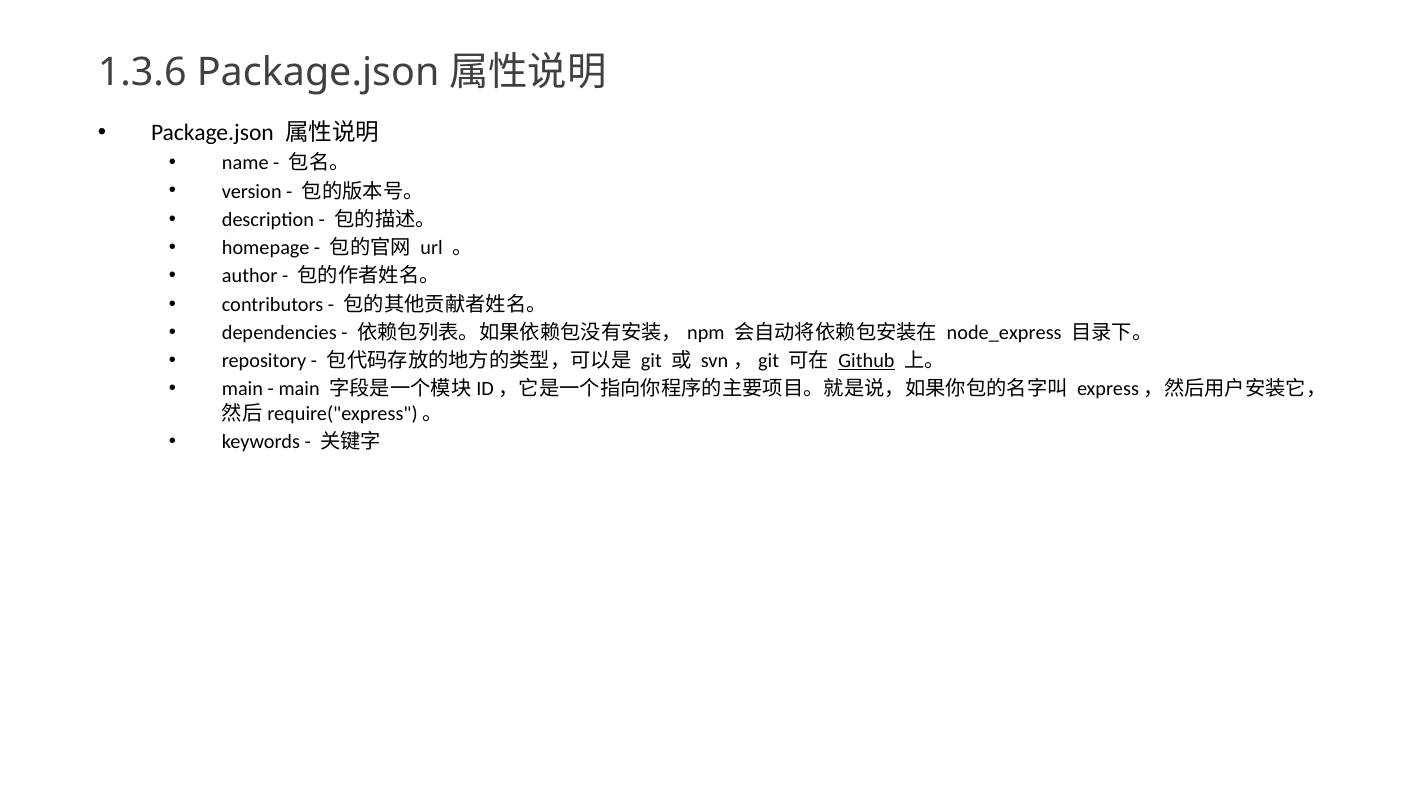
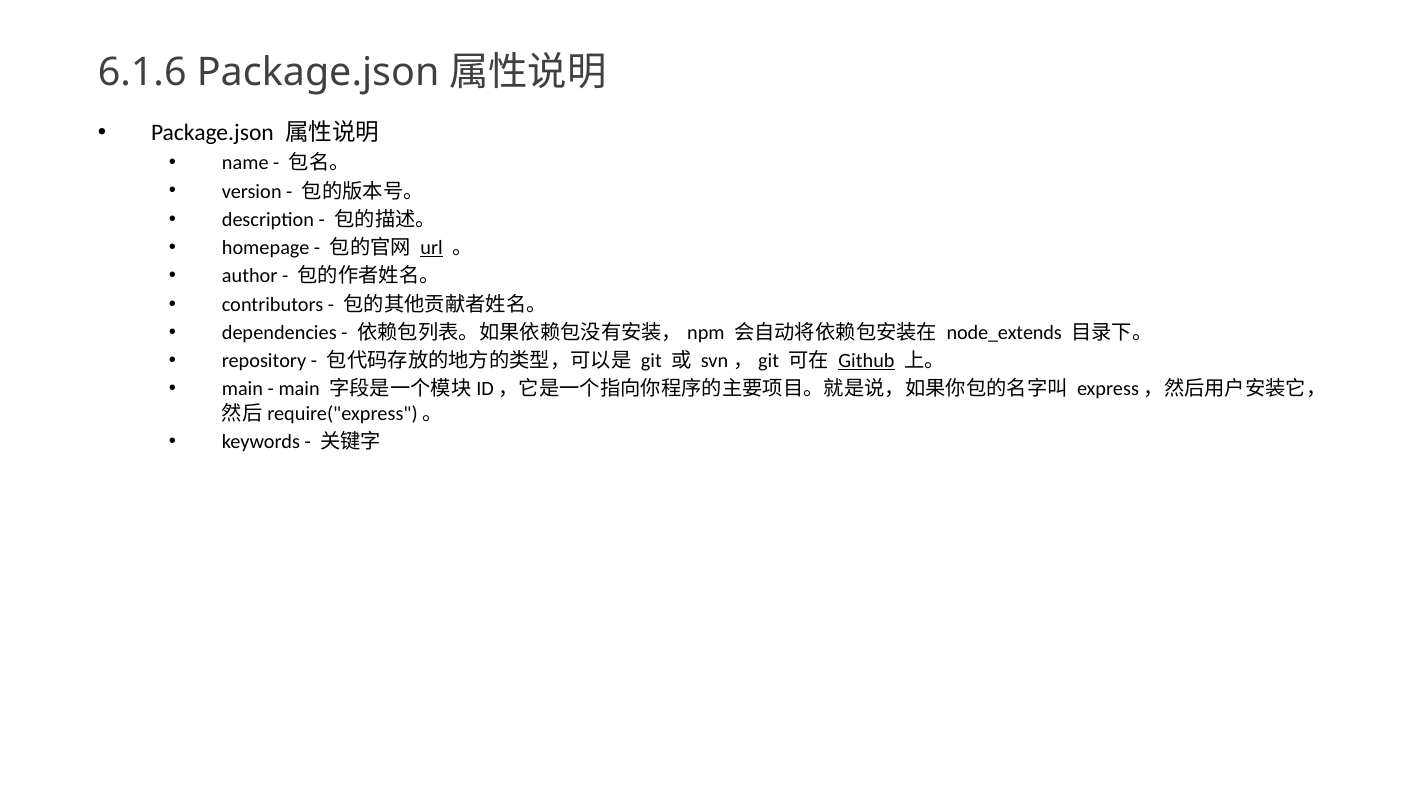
1.3.6: 1.3.6 -> 6.1.6 (142, 73)
url underline: none -> present (432, 248)
node_express: node_express -> node_extends (1004, 333)
